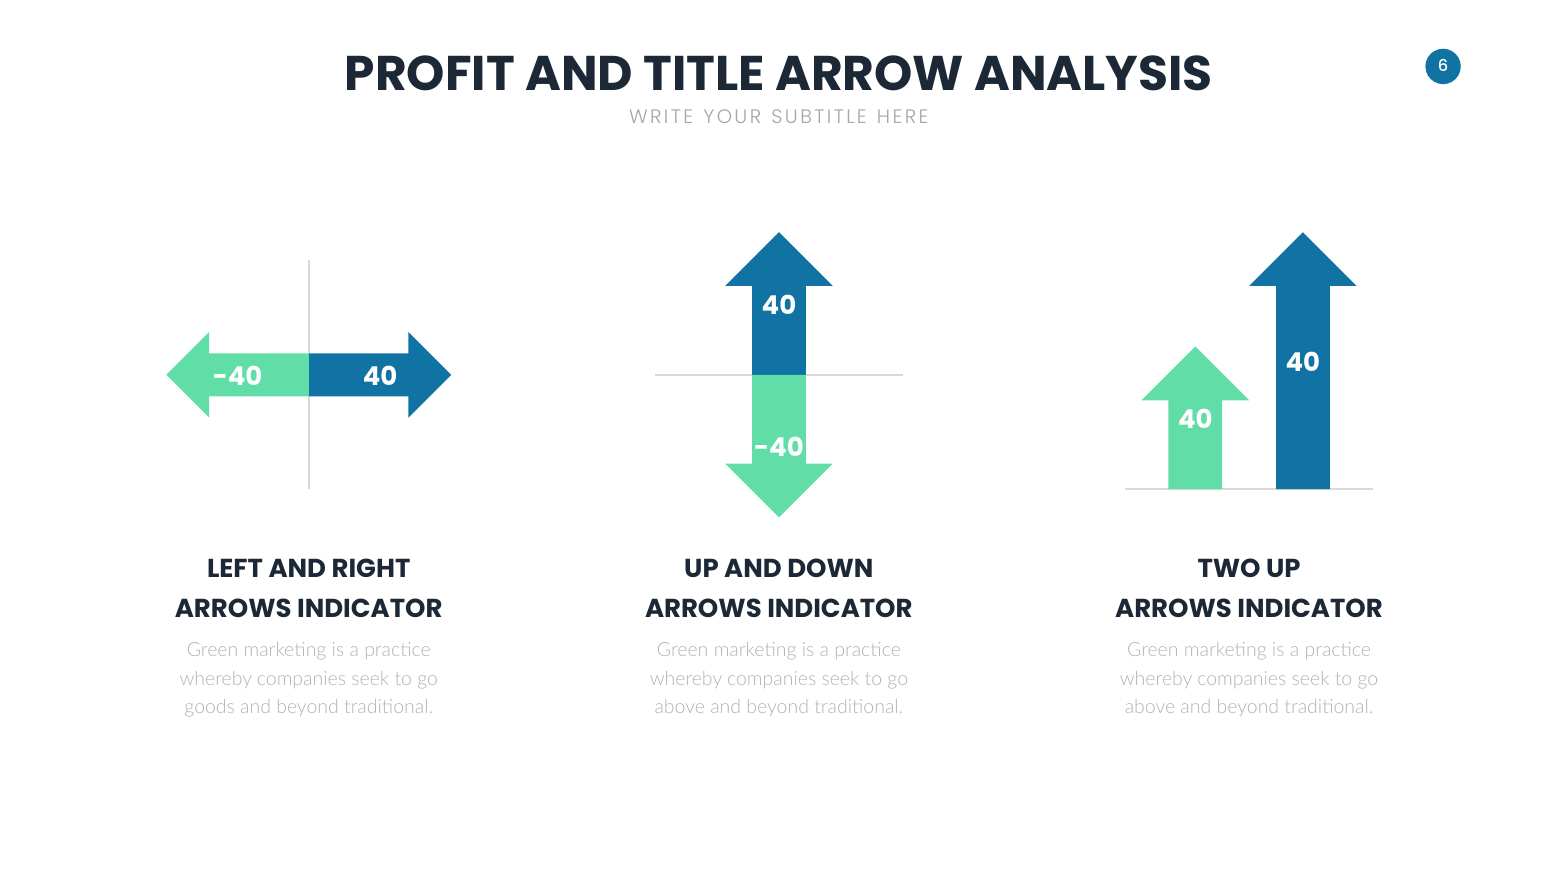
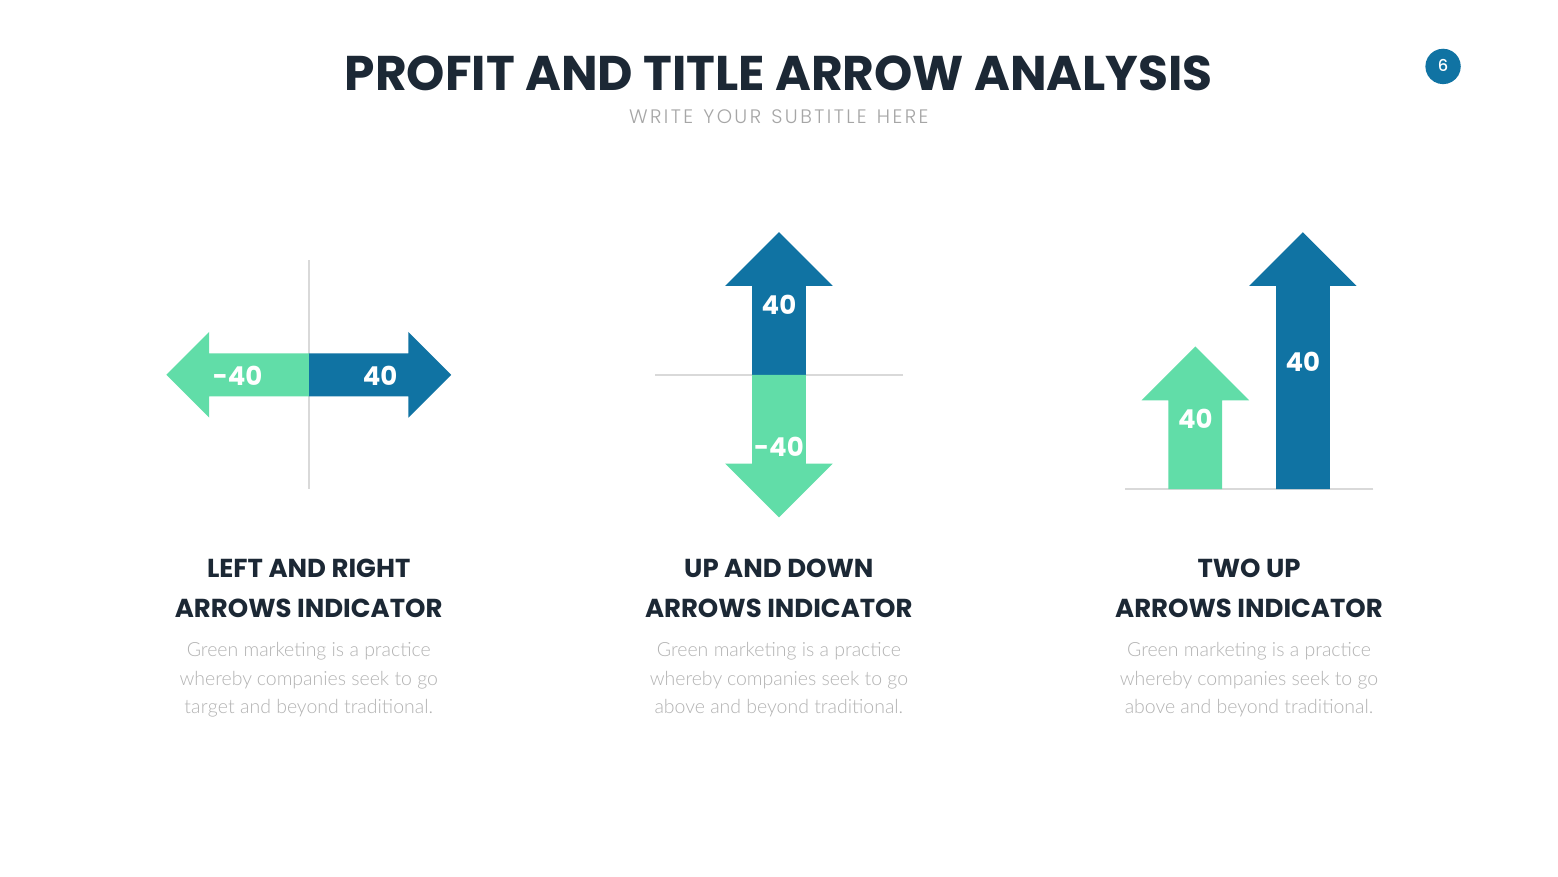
goods: goods -> target (210, 707)
